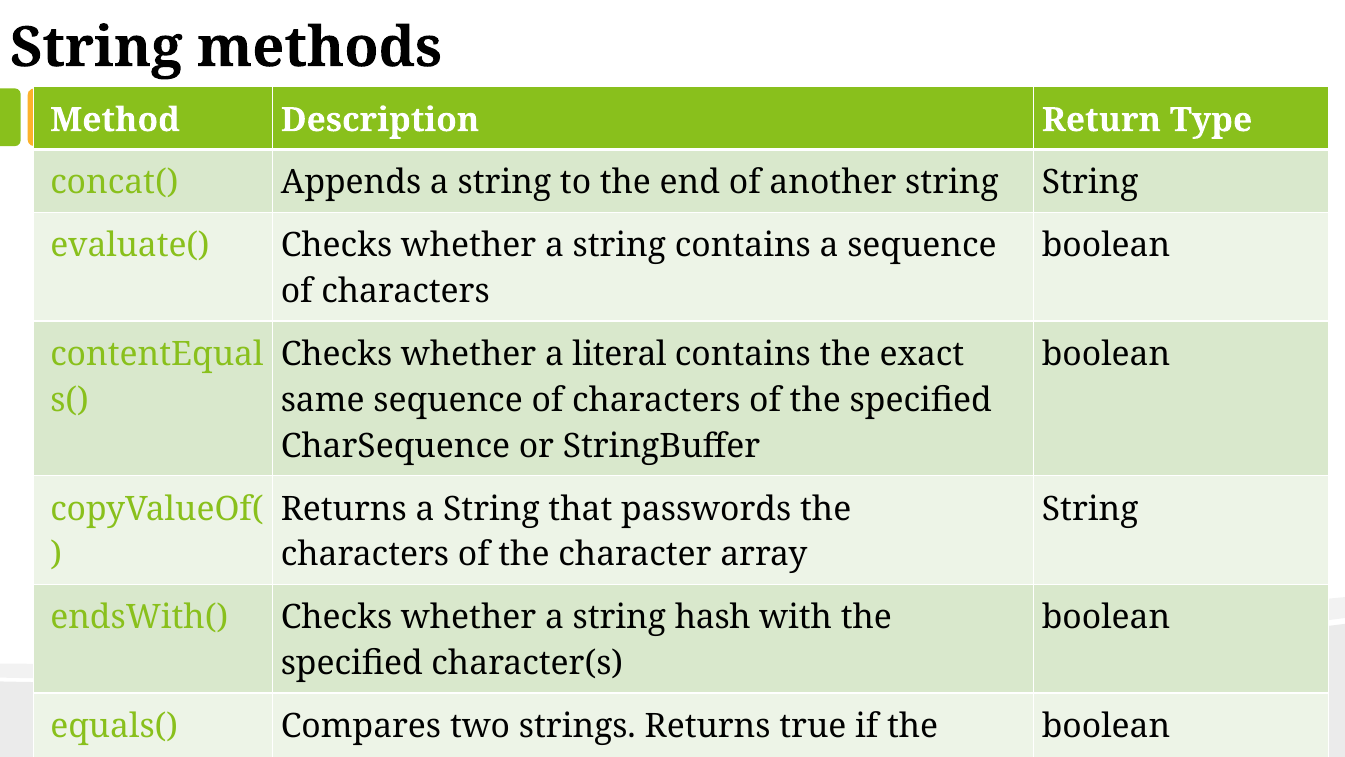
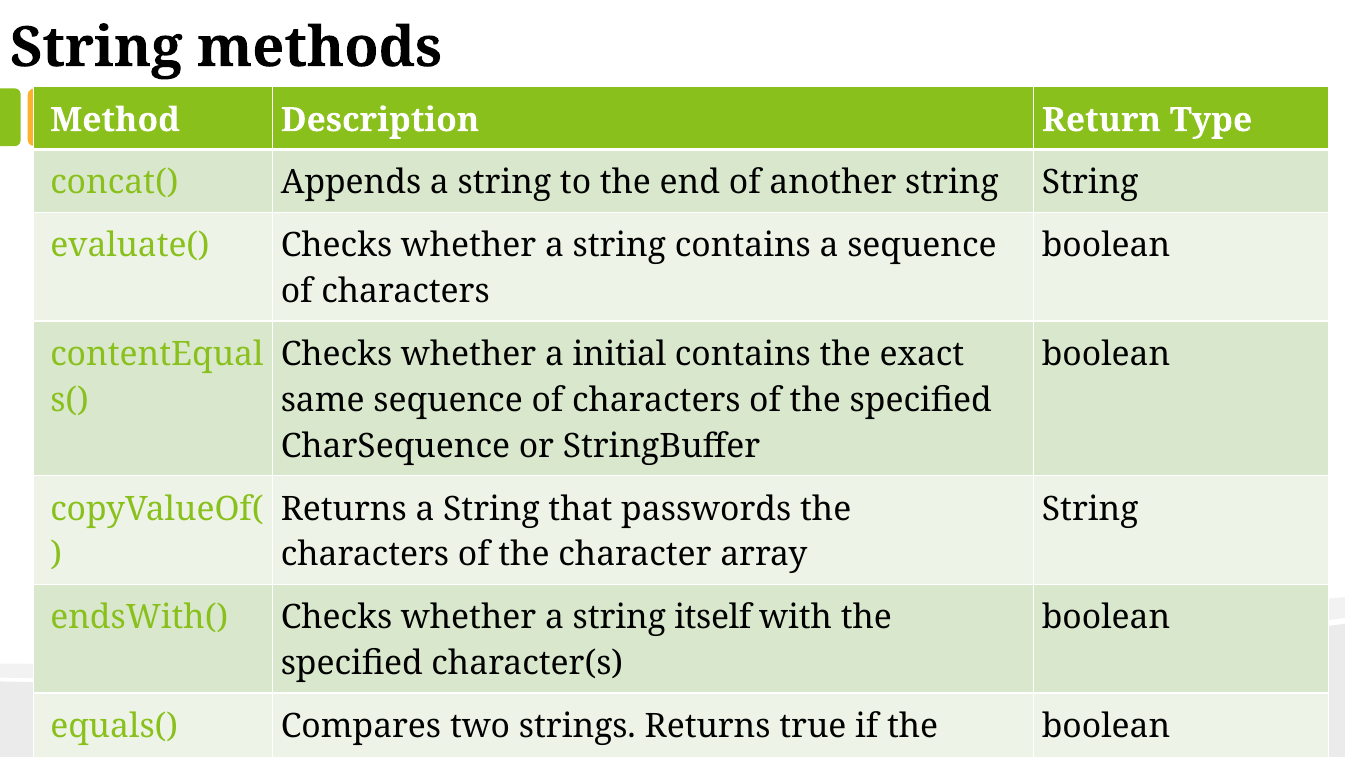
literal: literal -> initial (620, 354)
hash: hash -> itself (713, 617)
